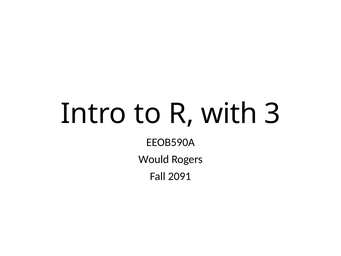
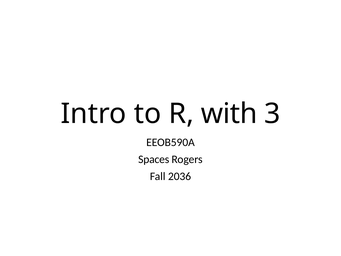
Would: Would -> Spaces (154, 159)
2091: 2091 -> 2036 (180, 176)
